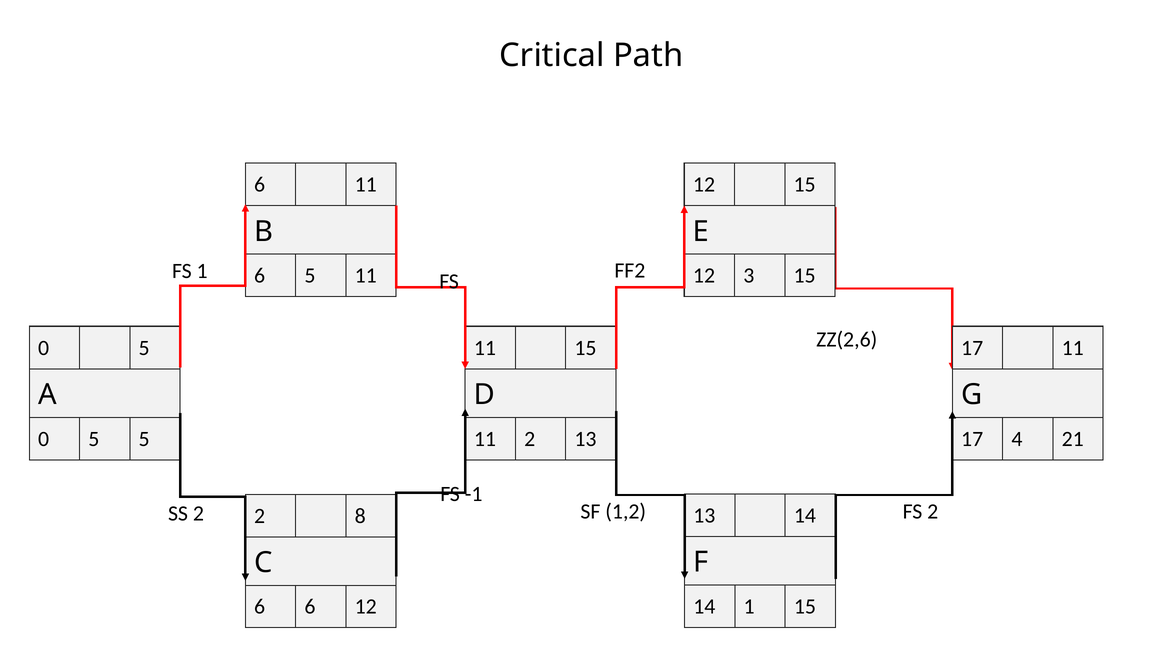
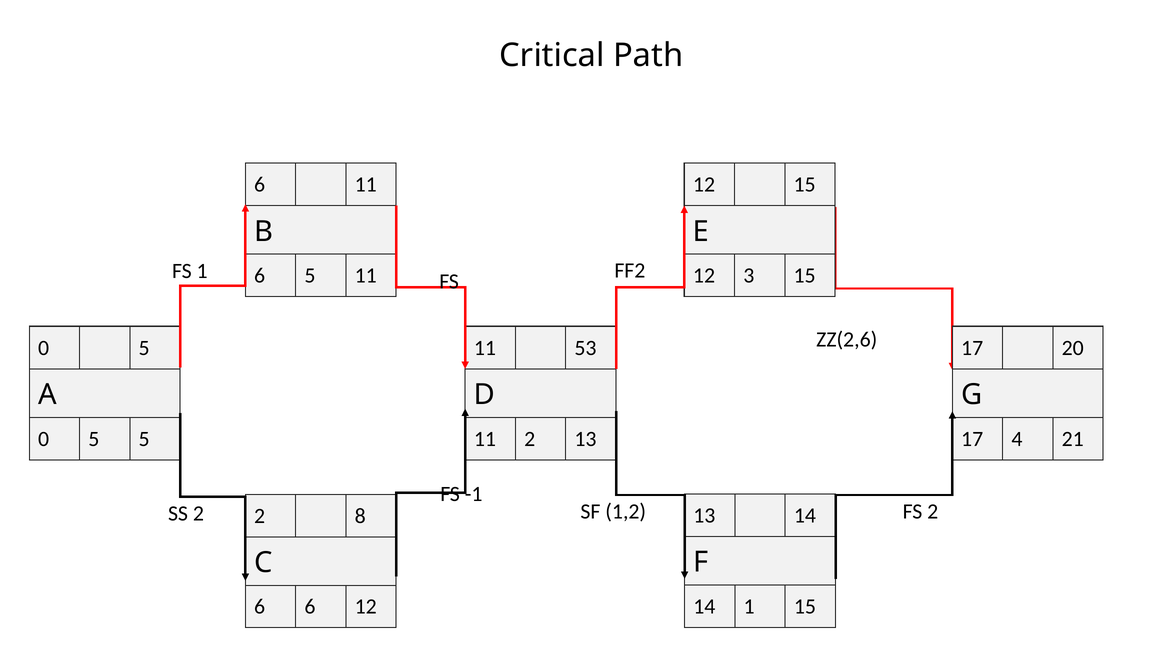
11 15: 15 -> 53 (585, 348)
17 11: 11 -> 20 (1073, 348)
